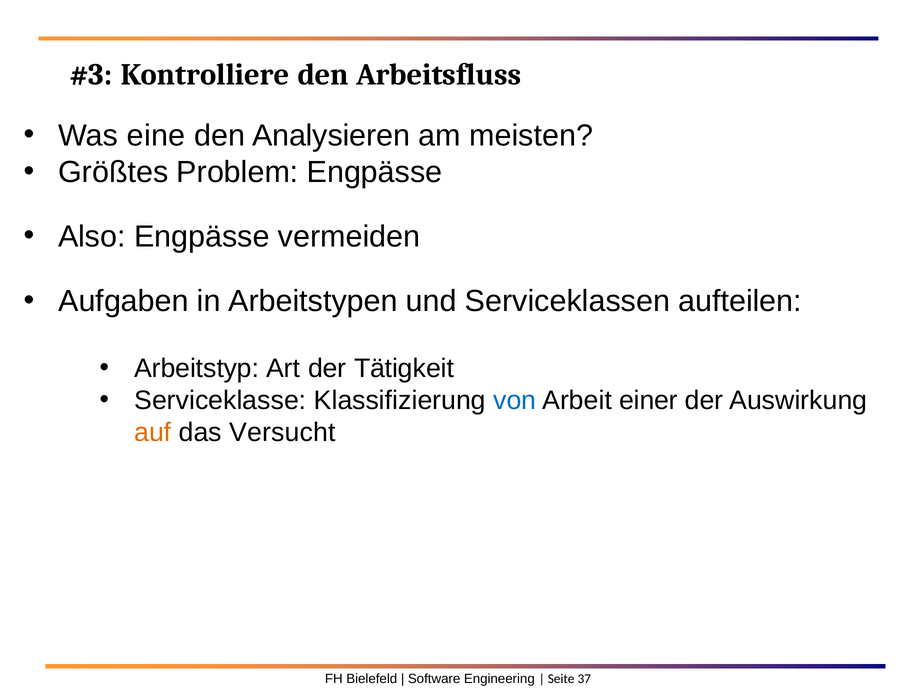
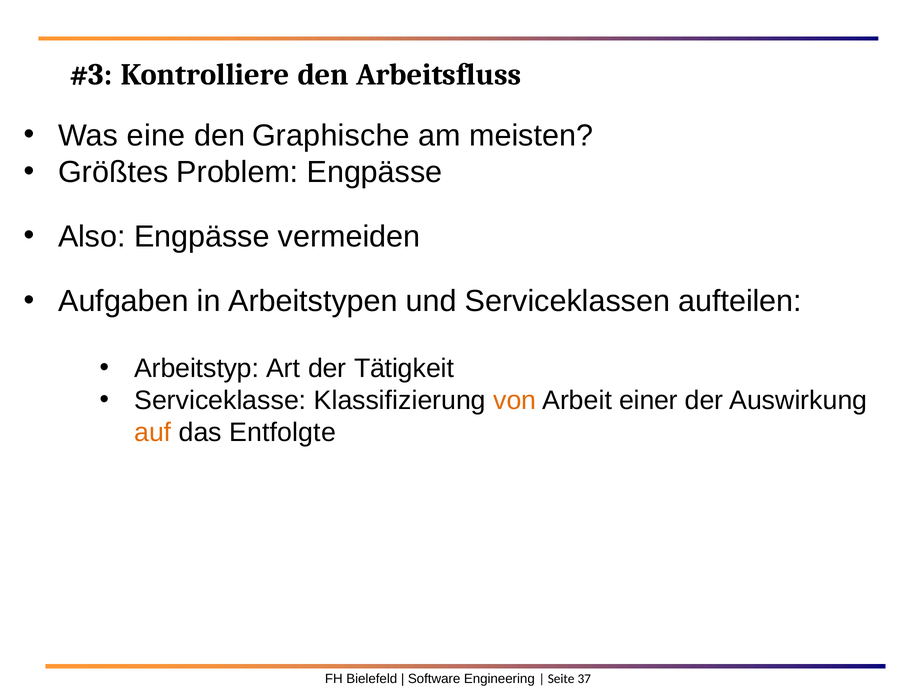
Analysieren: Analysieren -> Graphische (331, 136)
von colour: blue -> orange (515, 400)
Versucht: Versucht -> Entfolgte (283, 433)
